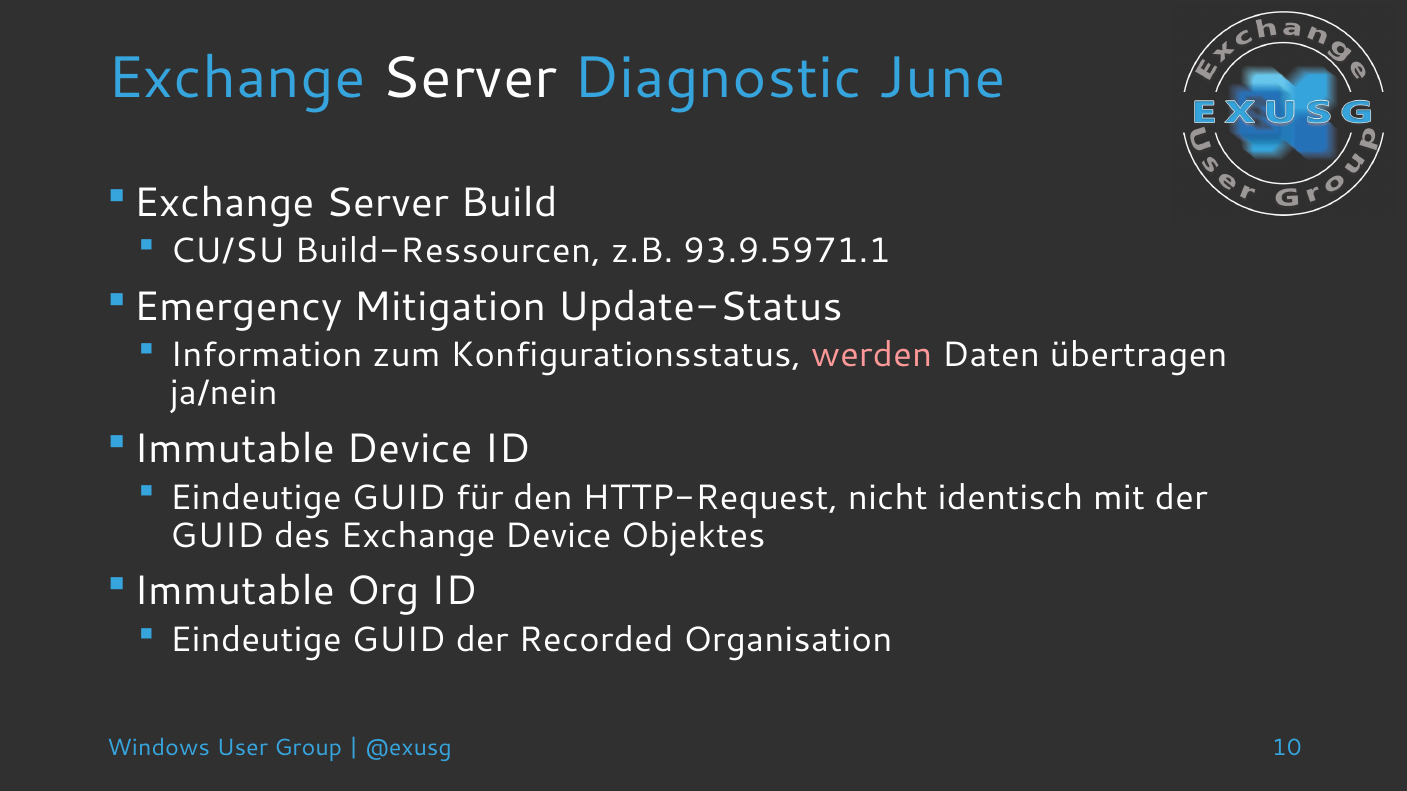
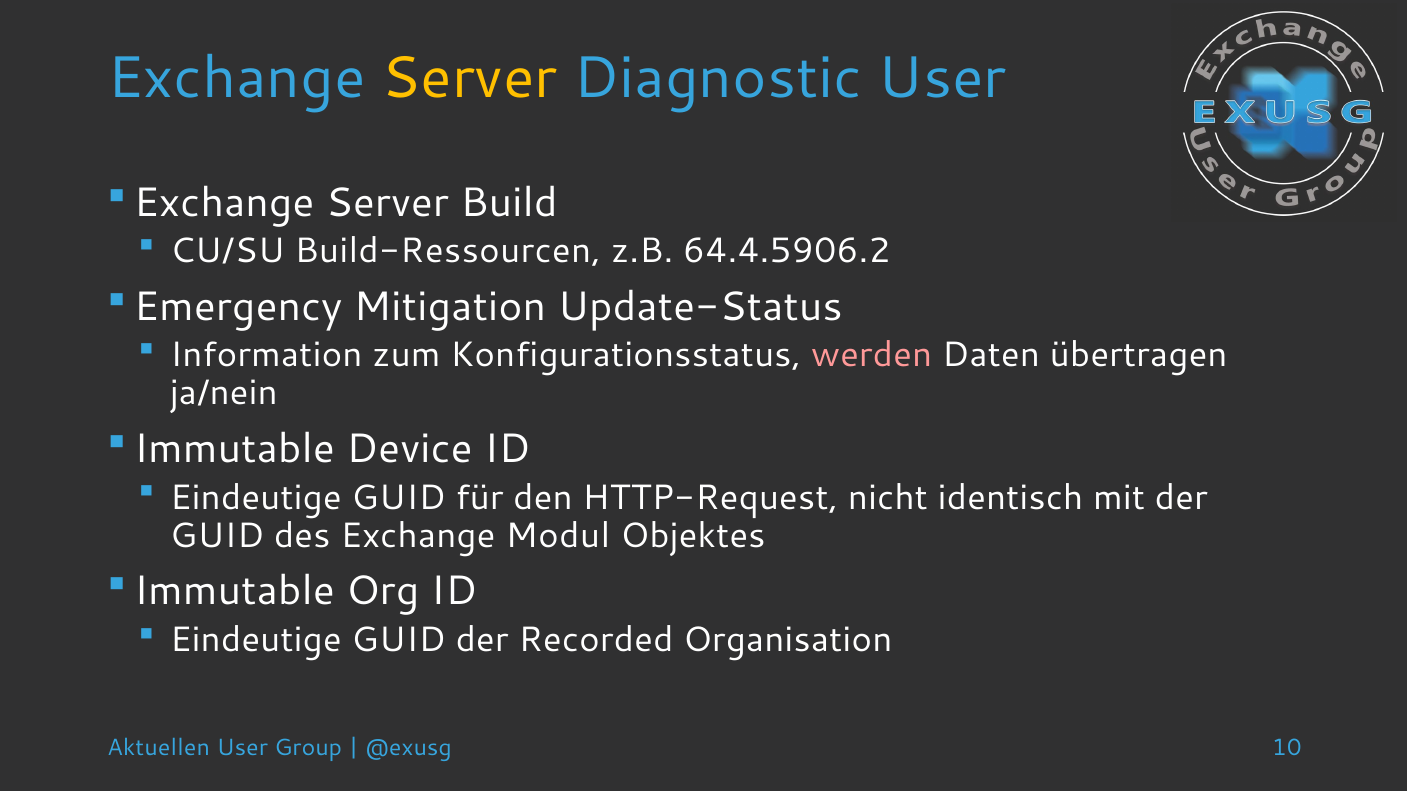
Server colour: white -> yellow (470, 79)
Diagnostic June: June -> User (942, 79)
93.9.5971.1: 93.9.5971.1 -> 64.4.5906.2 (787, 251)
Exchange Device: Device -> Modul (558, 536)
Windows: Windows -> Aktuellen (159, 748)
